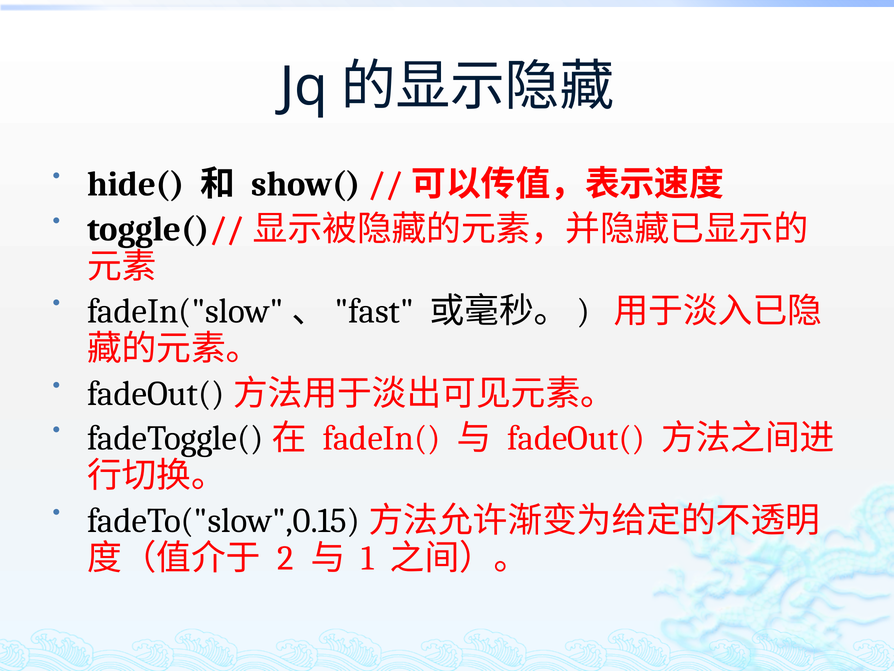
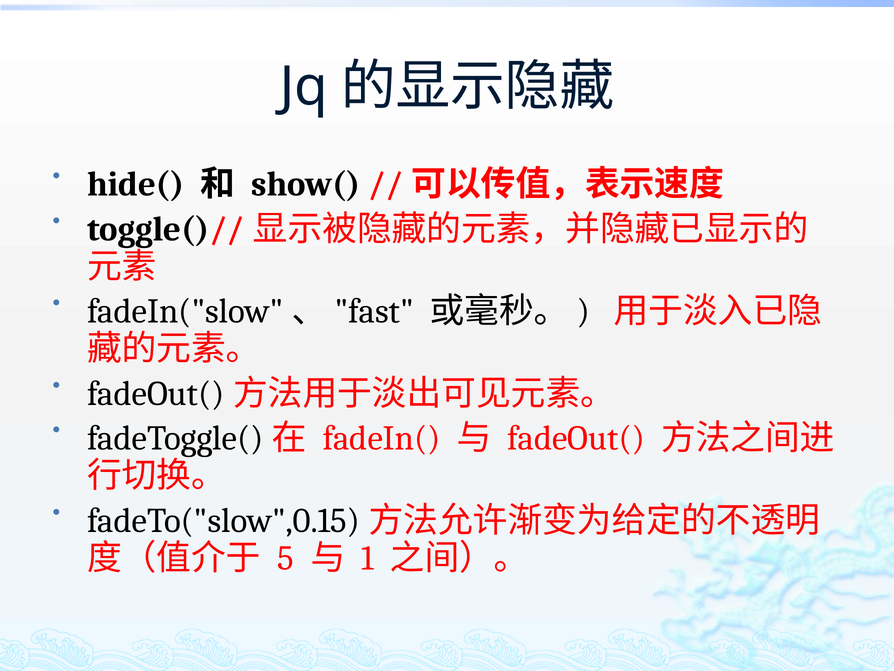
2: 2 -> 5 (286, 558)
